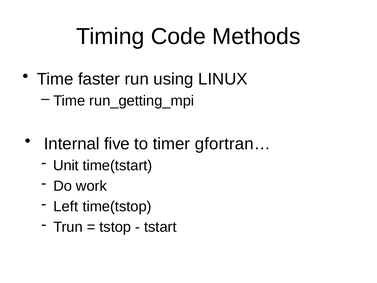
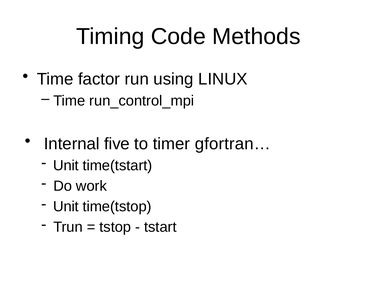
faster: faster -> factor (99, 79)
run_getting_mpi: run_getting_mpi -> run_control_mpi (142, 101)
Left: Left -> Unit (66, 206)
